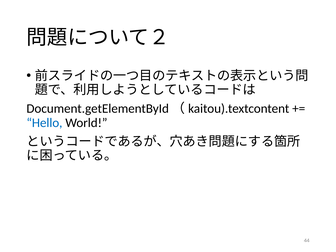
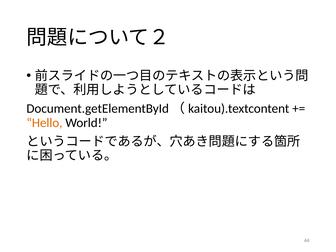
Hello colour: blue -> orange (44, 123)
